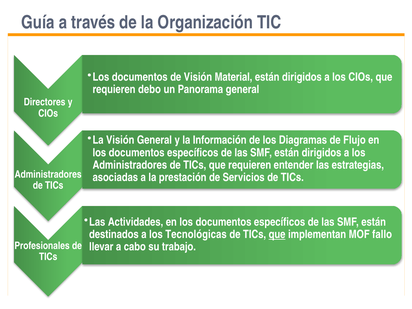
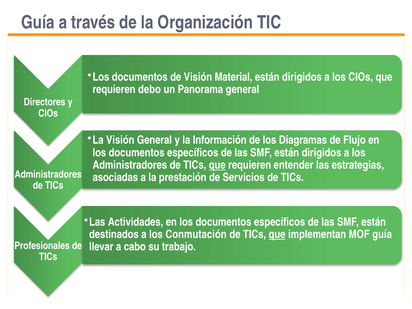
que underline: none -> present (217, 165)
Tecnológicas: Tecnológicas -> Conmutación (196, 234)
MOF fallo: fallo -> guía (382, 234)
